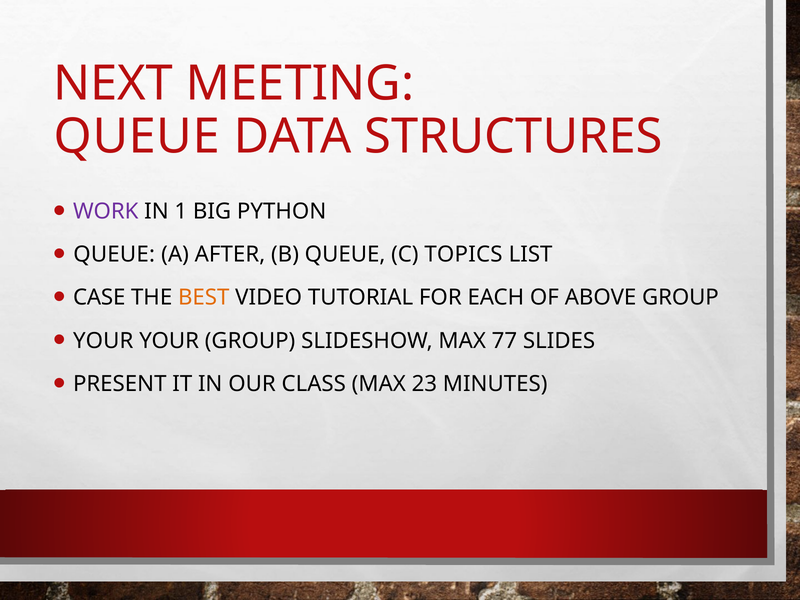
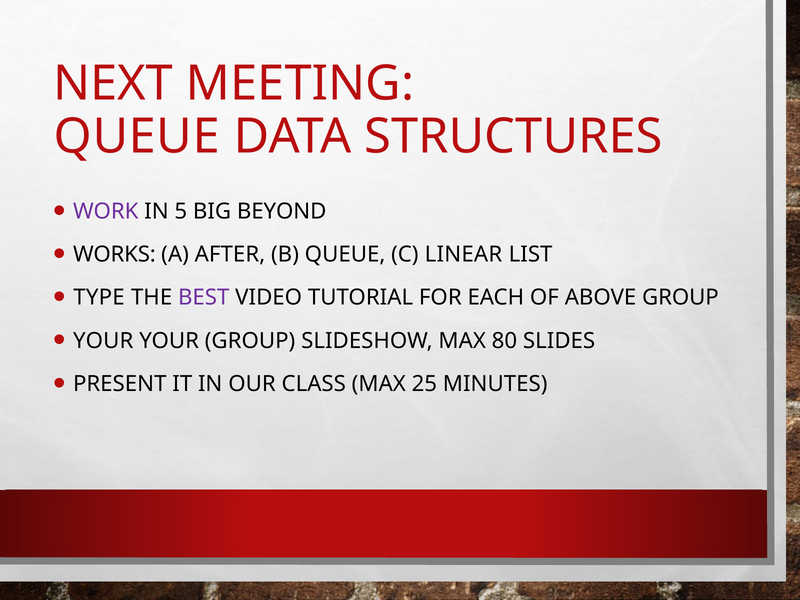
1: 1 -> 5 (181, 211)
PYTHON: PYTHON -> BEYOND (282, 211)
QUEUE: QUEUE -> WORKS (114, 254)
TOPICS: TOPICS -> LINEAR (463, 254)
CASE: CASE -> TYPE (99, 298)
BEST colour: orange -> purple (204, 298)
77: 77 -> 80 (504, 341)
23: 23 -> 25 (424, 384)
